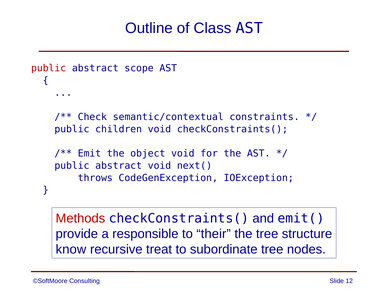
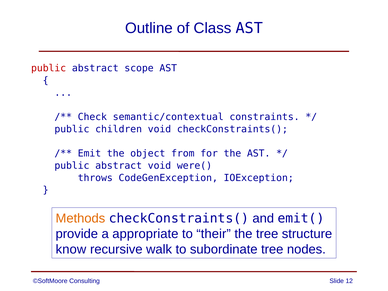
object void: void -> from (183, 153)
next(: next( -> were( (194, 166)
Methods colour: red -> orange (80, 218)
responsible: responsible -> appropriate (145, 234)
treat: treat -> walk (159, 249)
